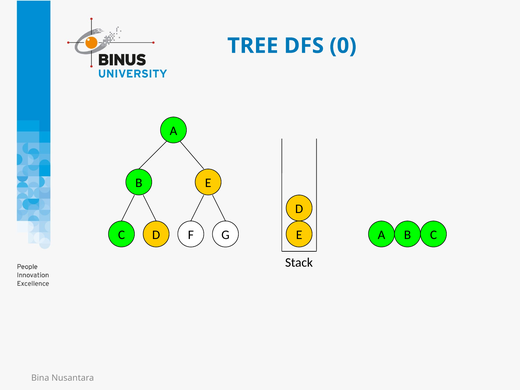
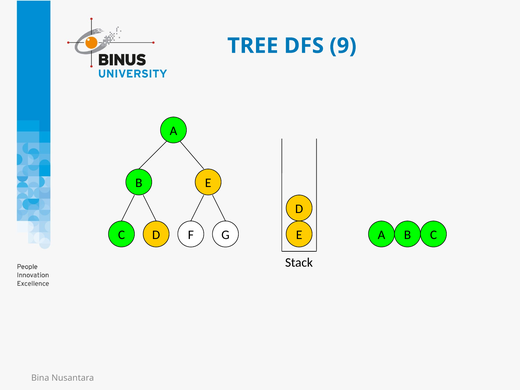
0: 0 -> 9 (343, 46)
